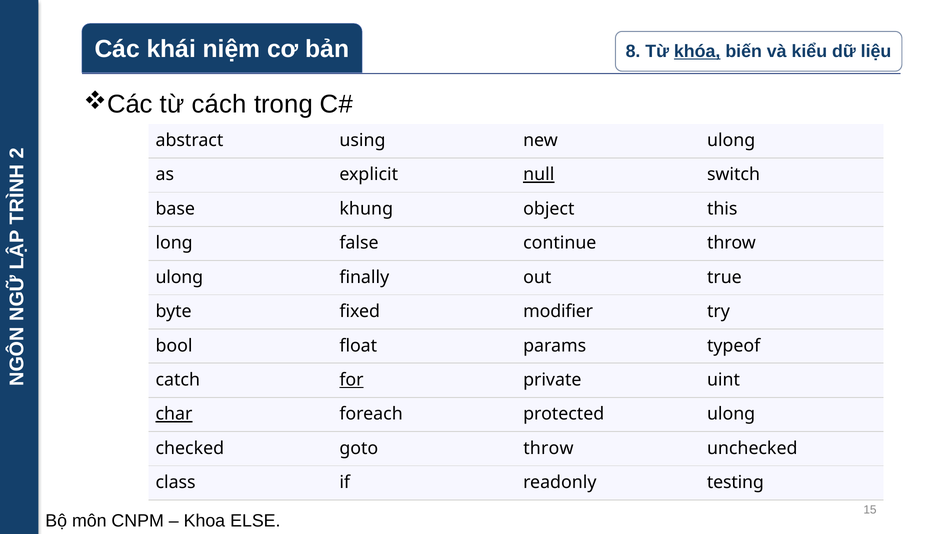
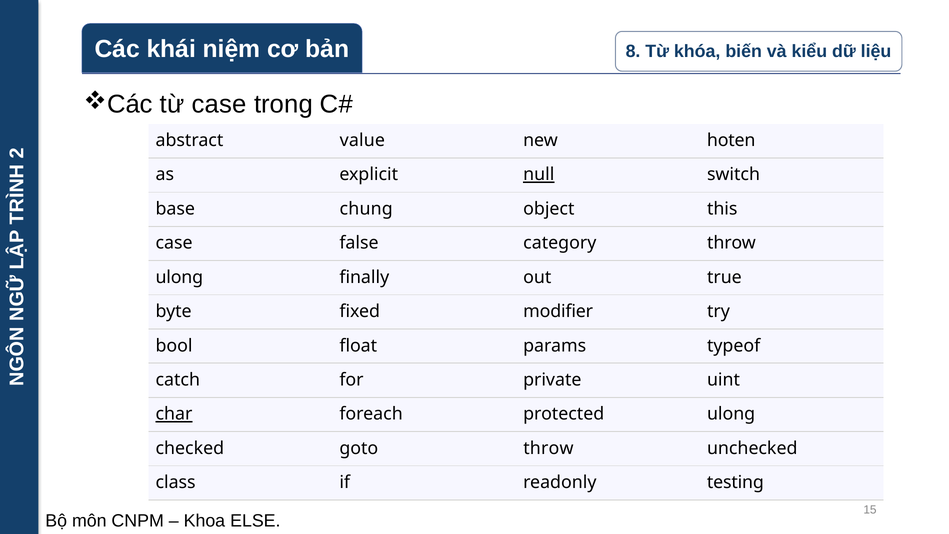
khóa underline: present -> none (697, 51)
từ cách: cách -> case (219, 104)
using: using -> value (362, 140)
new ulong: ulong -> hoten (731, 140)
khung: khung -> chung (366, 209)
long: long -> case (174, 243)
continue: continue -> category (560, 243)
for underline: present -> none (351, 380)
